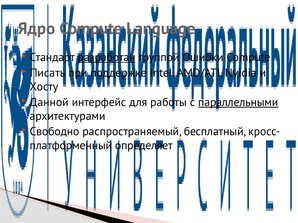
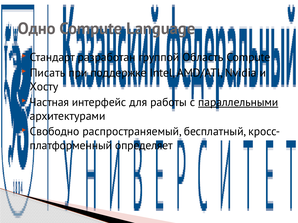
Ядро: Ядро -> Одно (37, 29)
разработан underline: present -> none (107, 57)
Ошибки: Ошибки -> Область (203, 57)
Данной: Данной -> Частная (49, 102)
